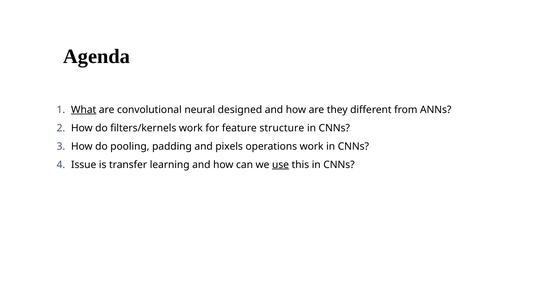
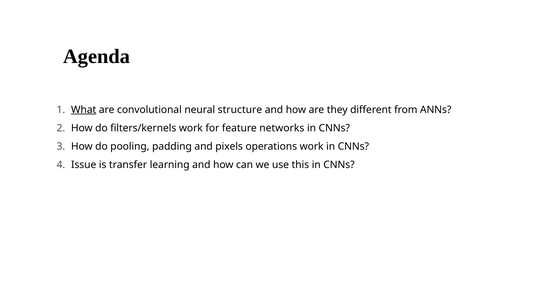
designed: designed -> structure (240, 110)
structure: structure -> networks (282, 128)
use underline: present -> none (281, 165)
